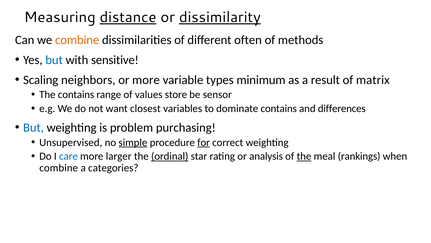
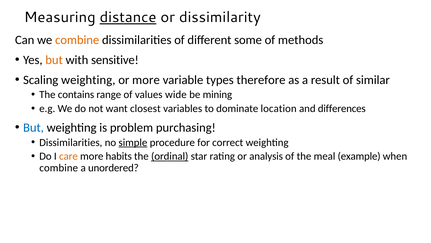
dissimilarity underline: present -> none (220, 17)
often: often -> some (248, 40)
but colour: blue -> orange (54, 60)
Scaling neighbors: neighbors -> weighting (88, 80)
minimum: minimum -> therefore (261, 80)
matrix: matrix -> similar (373, 80)
store: store -> wide (176, 95)
sensor: sensor -> mining (217, 95)
dominate contains: contains -> location (279, 108)
Unsupervised: Unsupervised -> Dissimilarities (71, 142)
for underline: present -> none (204, 142)
care colour: blue -> orange (68, 156)
larger: larger -> habits (119, 156)
the underline: present -> none (304, 156)
rankings: rankings -> example (359, 156)
categories: categories -> unordered (113, 168)
